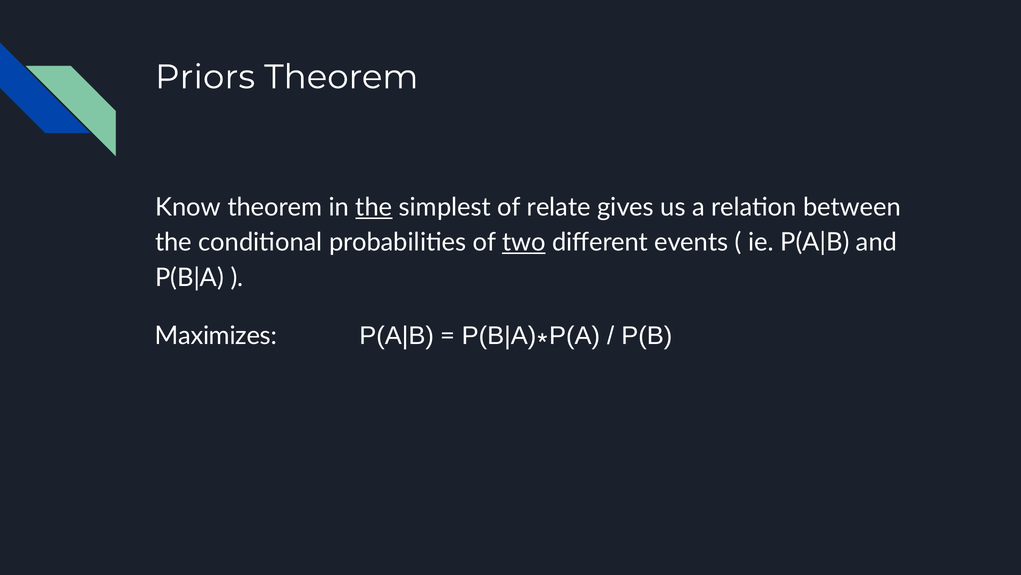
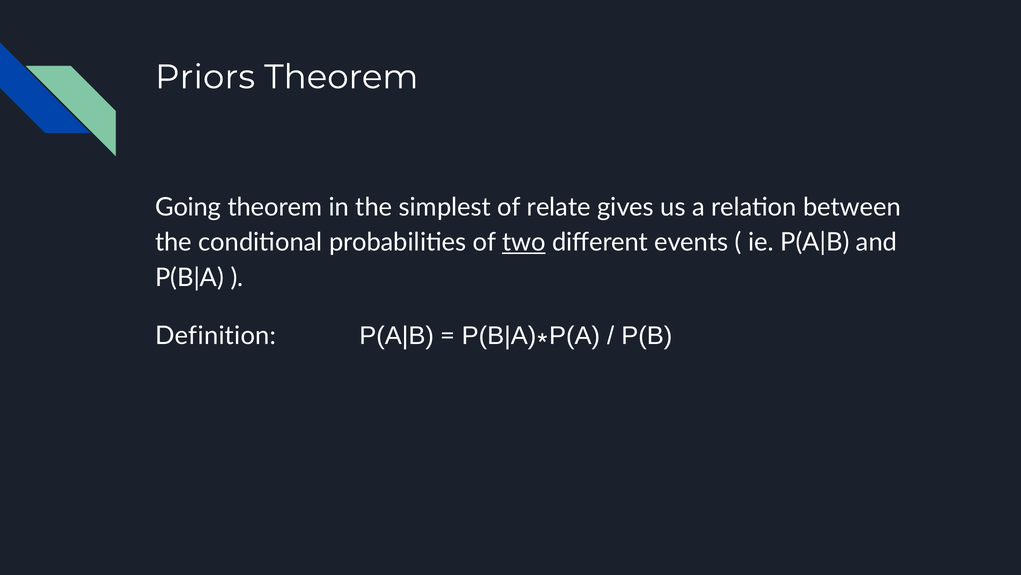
Know: Know -> Going (188, 207)
the underline: present -> none (374, 207)
Maximizes: Maximizes -> Definition (216, 335)
